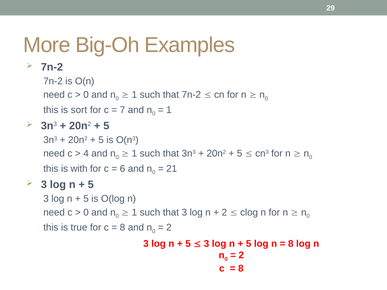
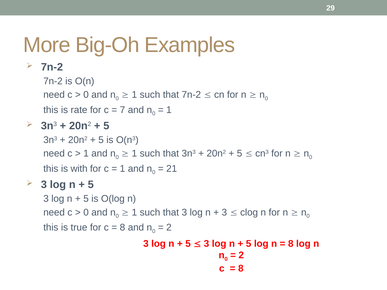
sort: sort -> rate (79, 110)
4: 4 -> 1 (86, 154)
6: 6 -> 1 (122, 169)
2: 2 -> 3 (224, 213)
